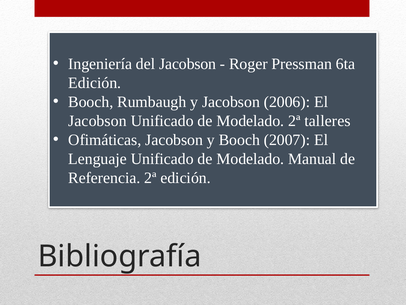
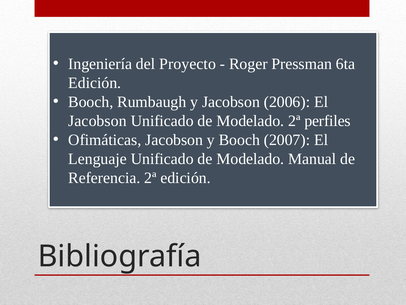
del Jacobson: Jacobson -> Proyecto (188, 64)
talleres: talleres -> perfiles (328, 121)
